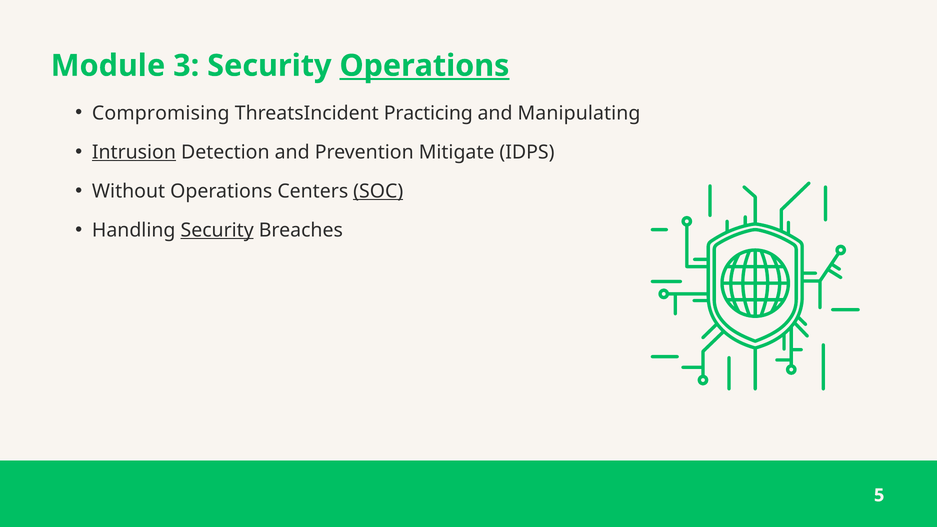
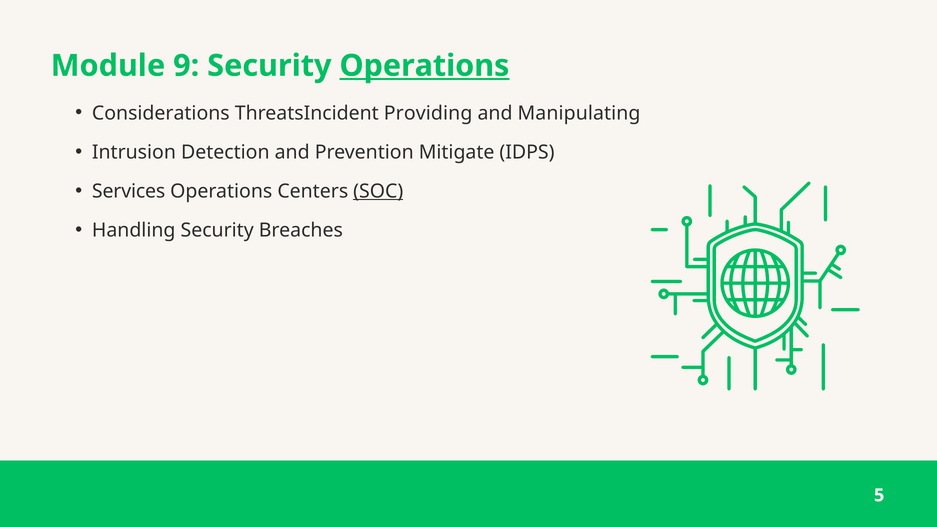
3: 3 -> 9 (186, 66)
Compromising: Compromising -> Considerations (161, 113)
Practicing: Practicing -> Providing (428, 113)
Intrusion underline: present -> none (134, 152)
Without: Without -> Services (129, 191)
Security underline: present -> none (217, 230)
